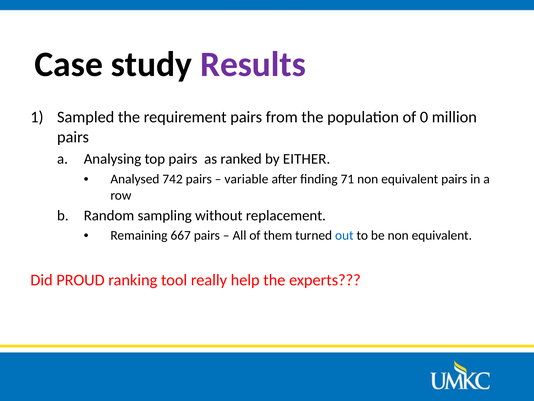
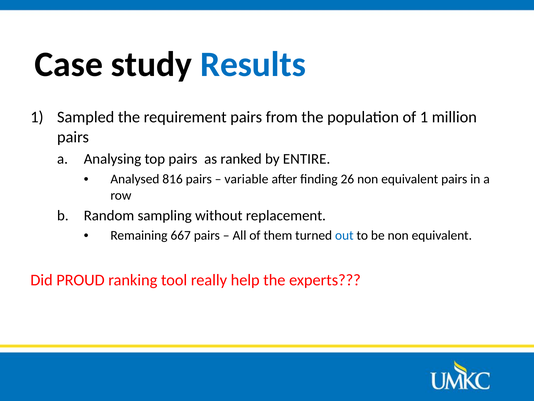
Results colour: purple -> blue (253, 64)
of 0: 0 -> 1 (424, 117)
EITHER: EITHER -> ENTIRE (307, 159)
742: 742 -> 816 (173, 179)
71: 71 -> 26 (347, 179)
